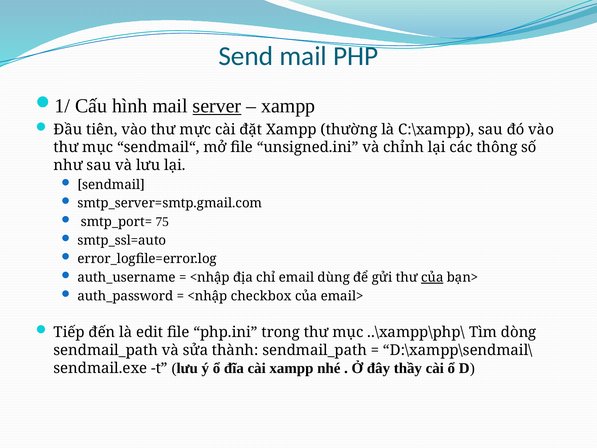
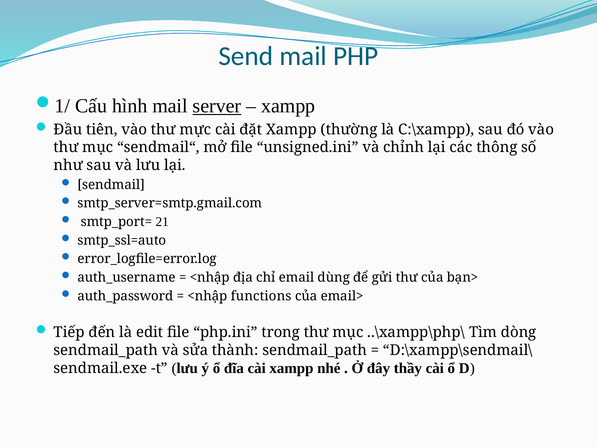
75: 75 -> 21 (162, 222)
của underline: present -> none (432, 277)
checkbox: checkbox -> functions (261, 296)
